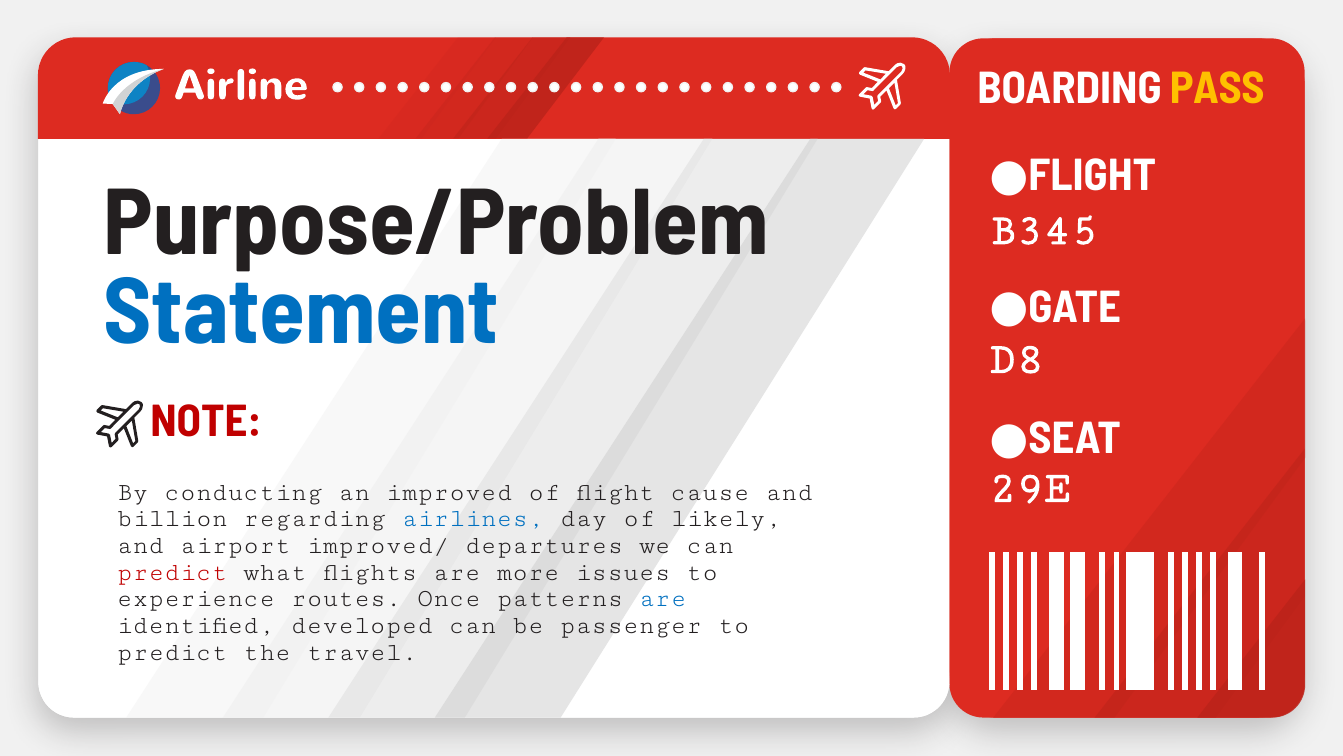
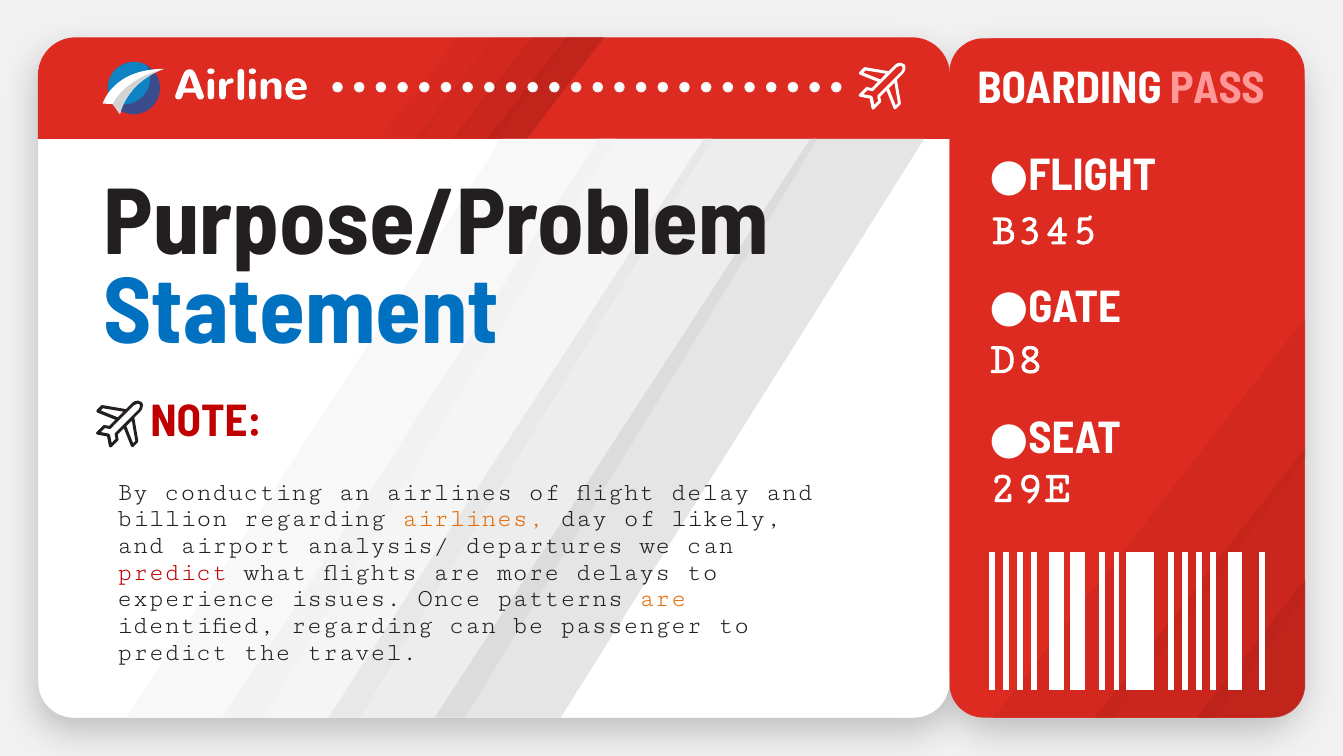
PASS colour: yellow -> pink (1217, 89)
an improved: improved -> airlines (449, 491)
cause: cause -> delay (710, 491)
airlines colour: blue -> orange (473, 518)
improved/: improved/ -> analysis/ (378, 545)
issues: issues -> delays (623, 571)
routes: routes -> issues (346, 598)
are colour: blue -> orange (663, 598)
identified developed: developed -> regarding (362, 625)
